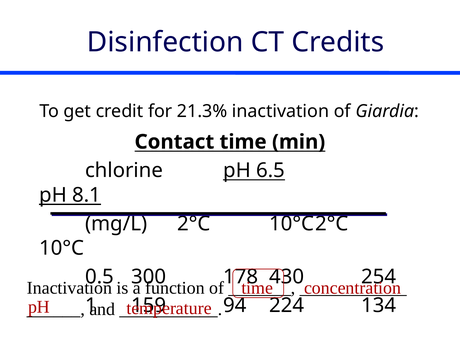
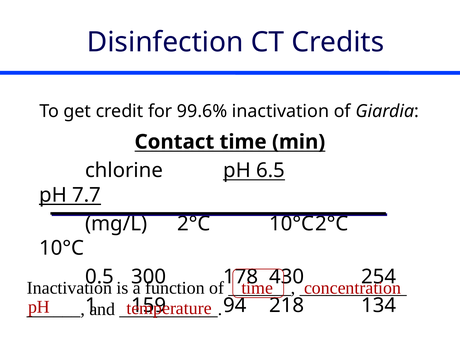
21.3%: 21.3% -> 99.6% (202, 111)
8.1: 8.1 -> 7.7 (87, 195)
224: 224 -> 218 (287, 305)
